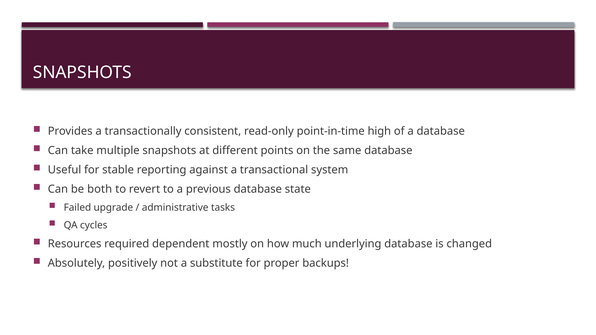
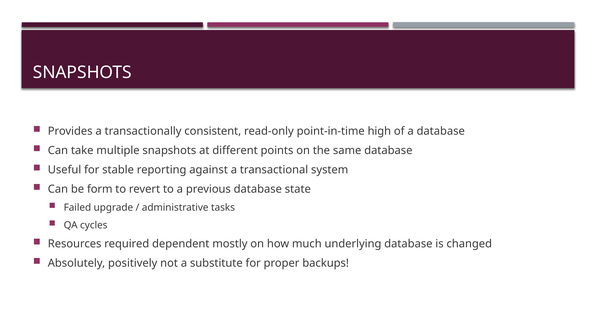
both: both -> form (100, 189)
